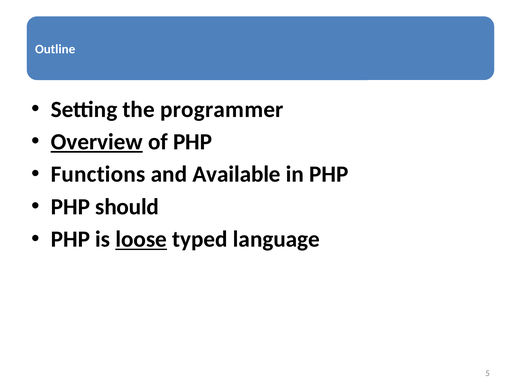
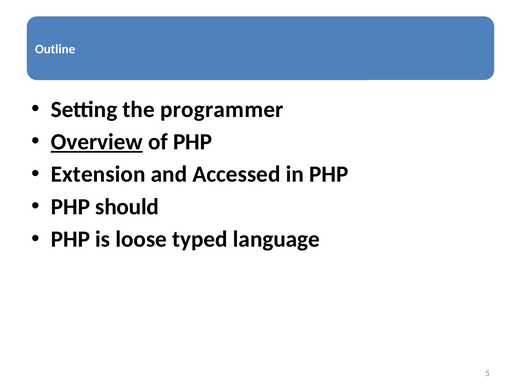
Functions: Functions -> Extension (98, 174)
Available: Available -> Accessed (236, 174)
loose underline: present -> none (141, 239)
